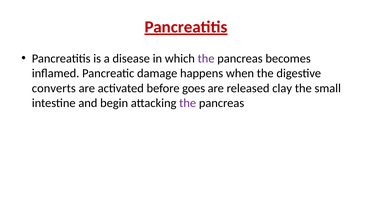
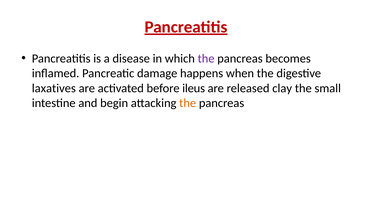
converts: converts -> laxatives (54, 88)
goes: goes -> ileus (194, 88)
the colour: purple -> orange (188, 103)
